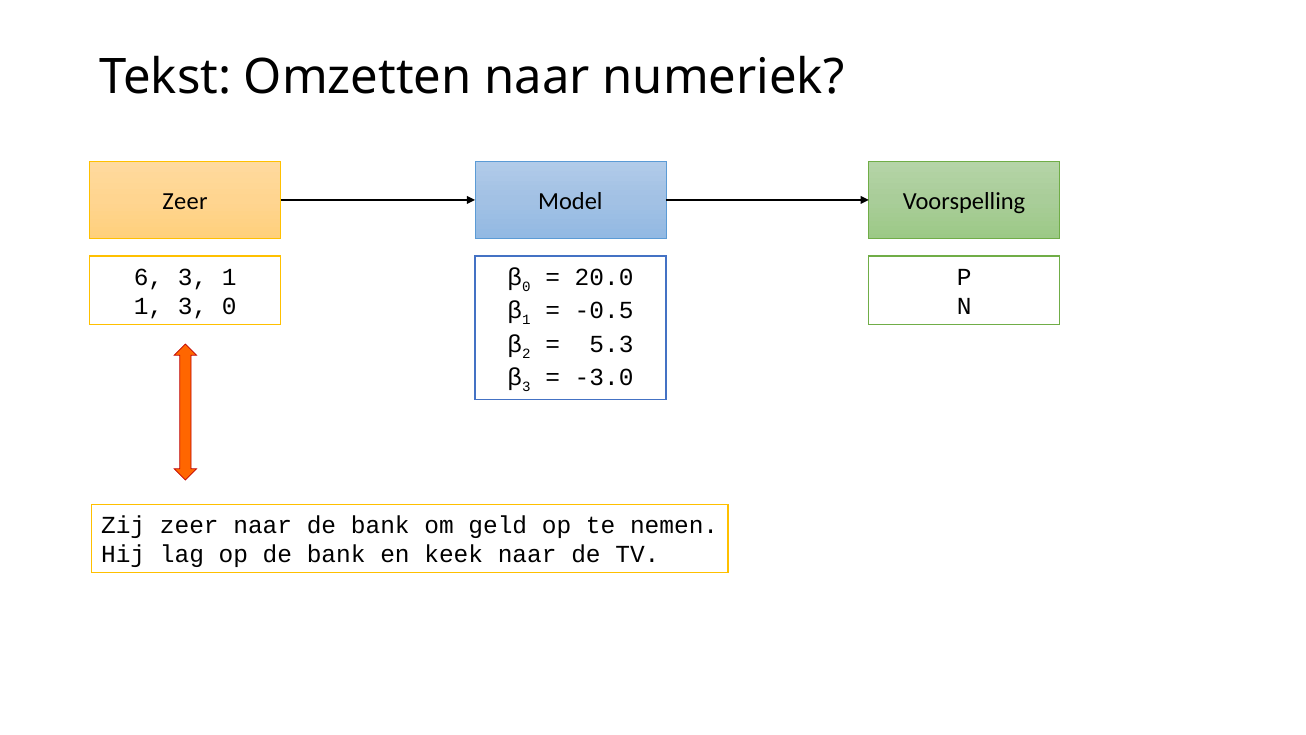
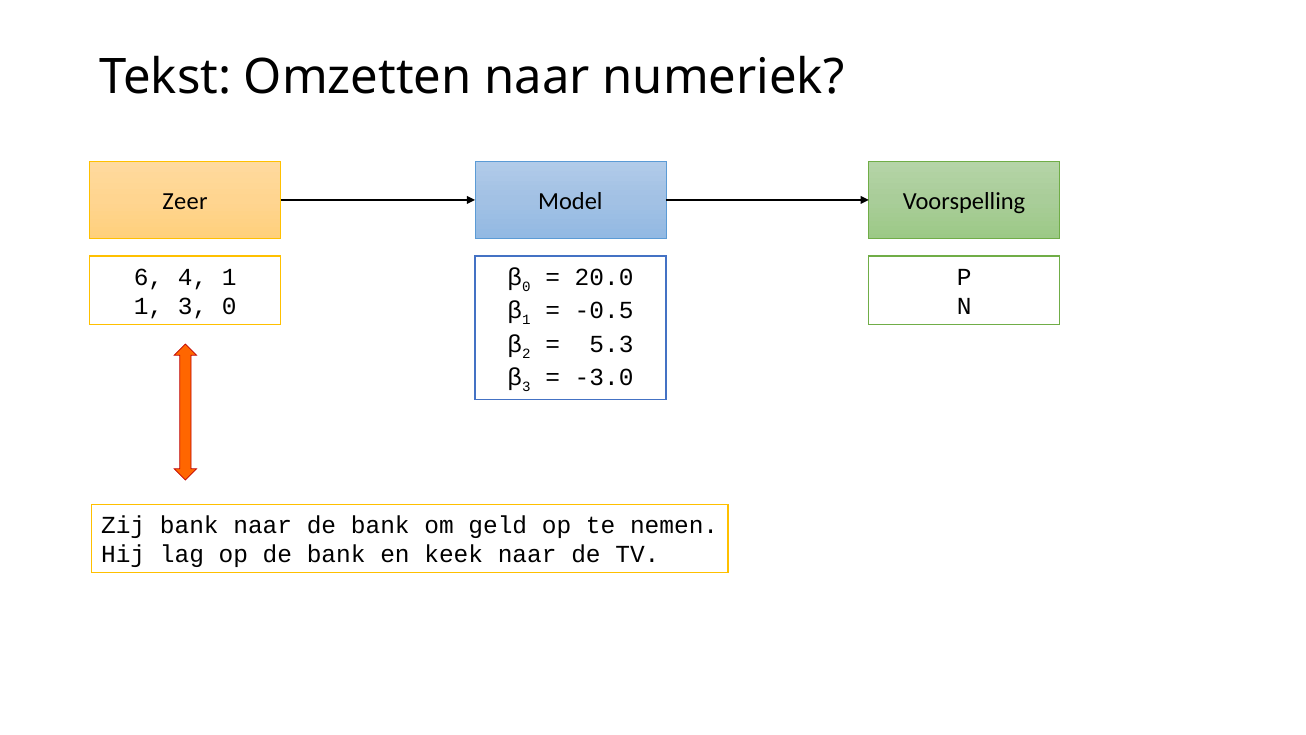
6 3: 3 -> 4 (193, 277)
Zij zeer: zeer -> bank (189, 525)
